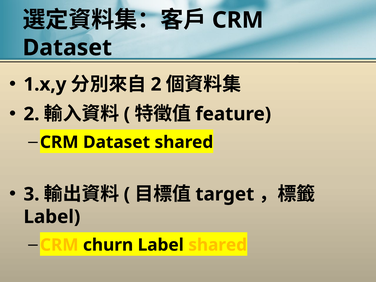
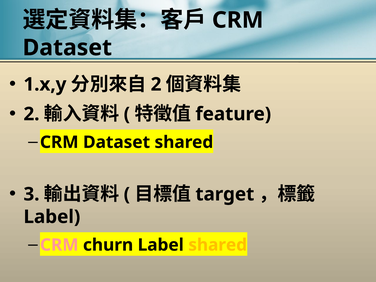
CRM colour: yellow -> pink (59, 245)
